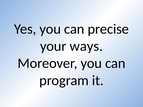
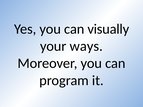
precise: precise -> visually (108, 29)
